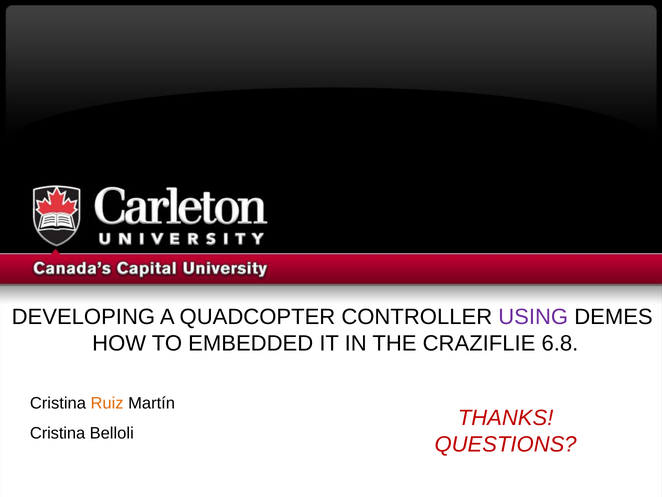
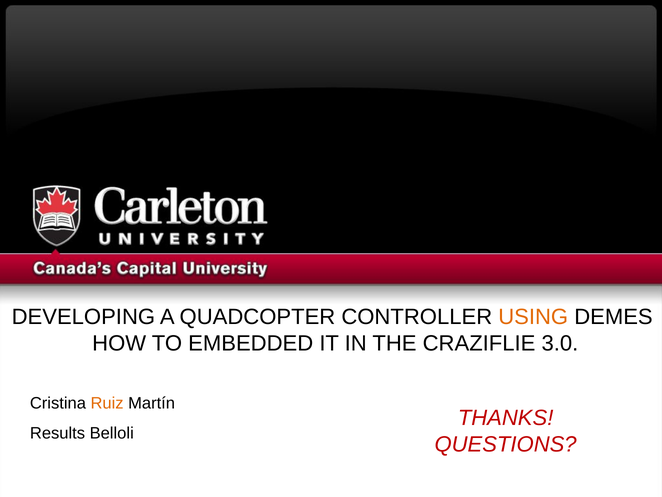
USING colour: purple -> orange (533, 317)
6.8: 6.8 -> 3.0 (560, 343)
Cristina: Cristina -> Results (58, 433)
